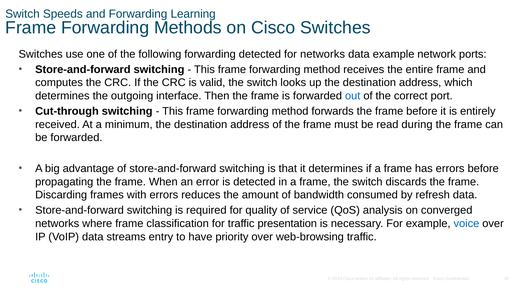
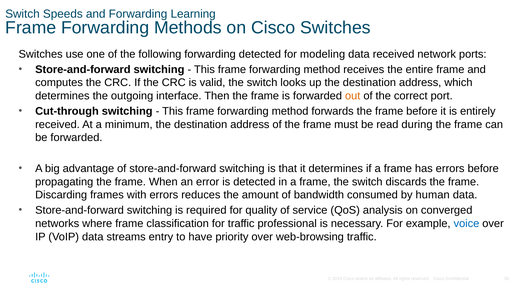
for networks: networks -> modeling (323, 54)
data example: example -> received (394, 54)
out colour: blue -> orange (353, 96)
refresh: refresh -> human (433, 195)
presentation: presentation -> professional (287, 224)
